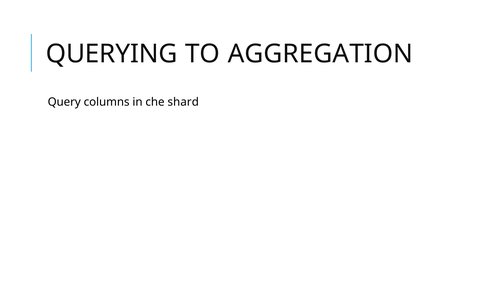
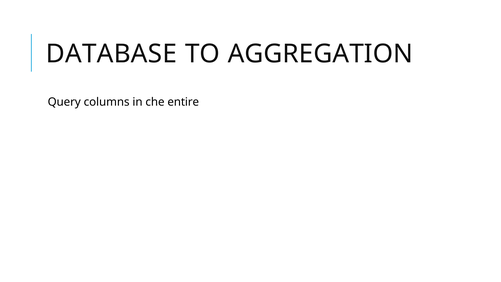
QUERYING: QUERYING -> DATABASE (111, 54)
shard: shard -> entire (183, 102)
